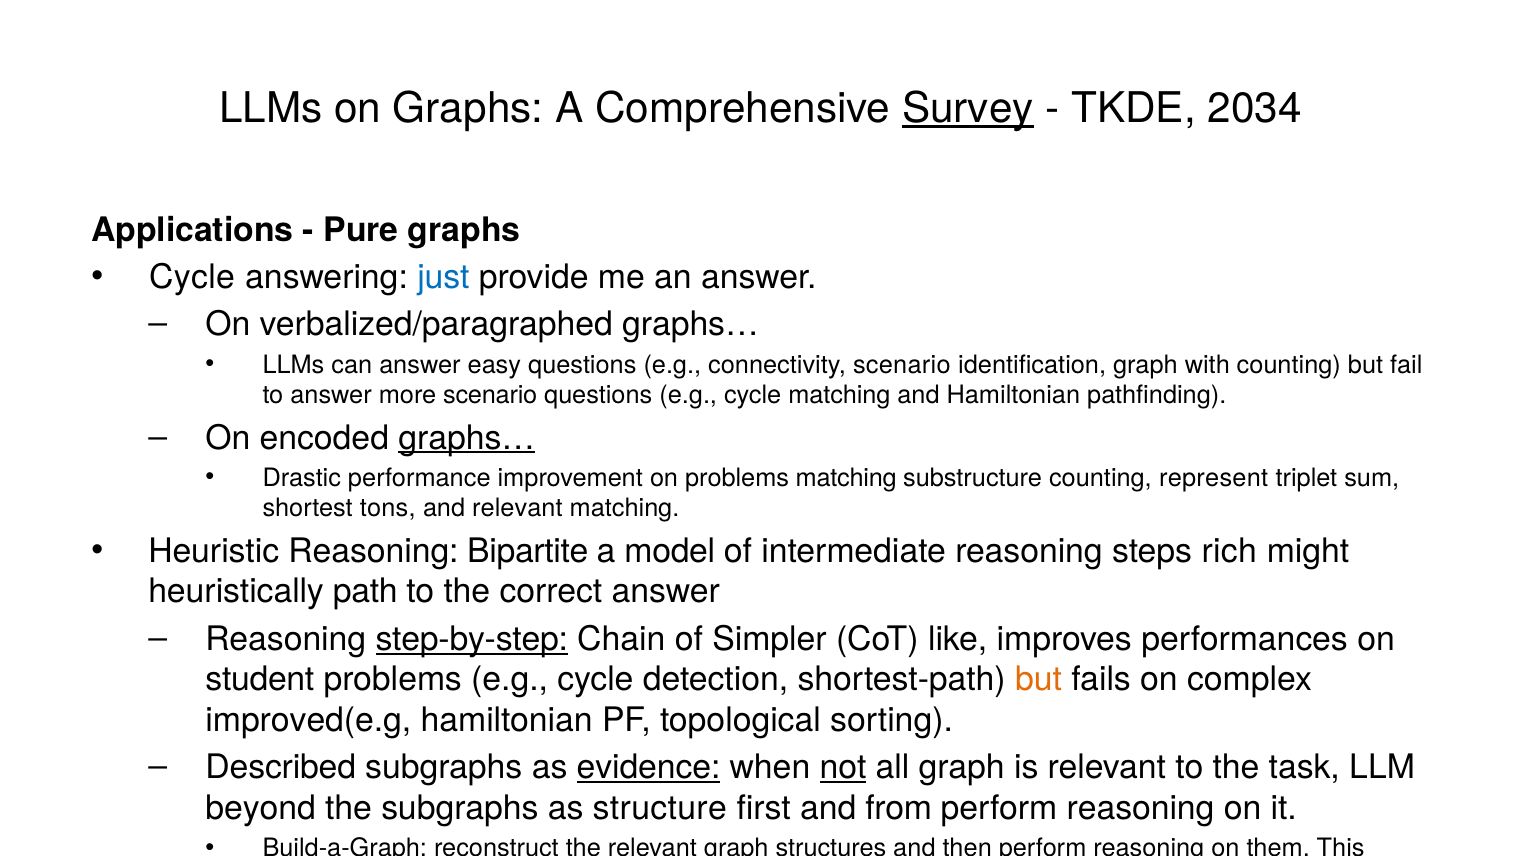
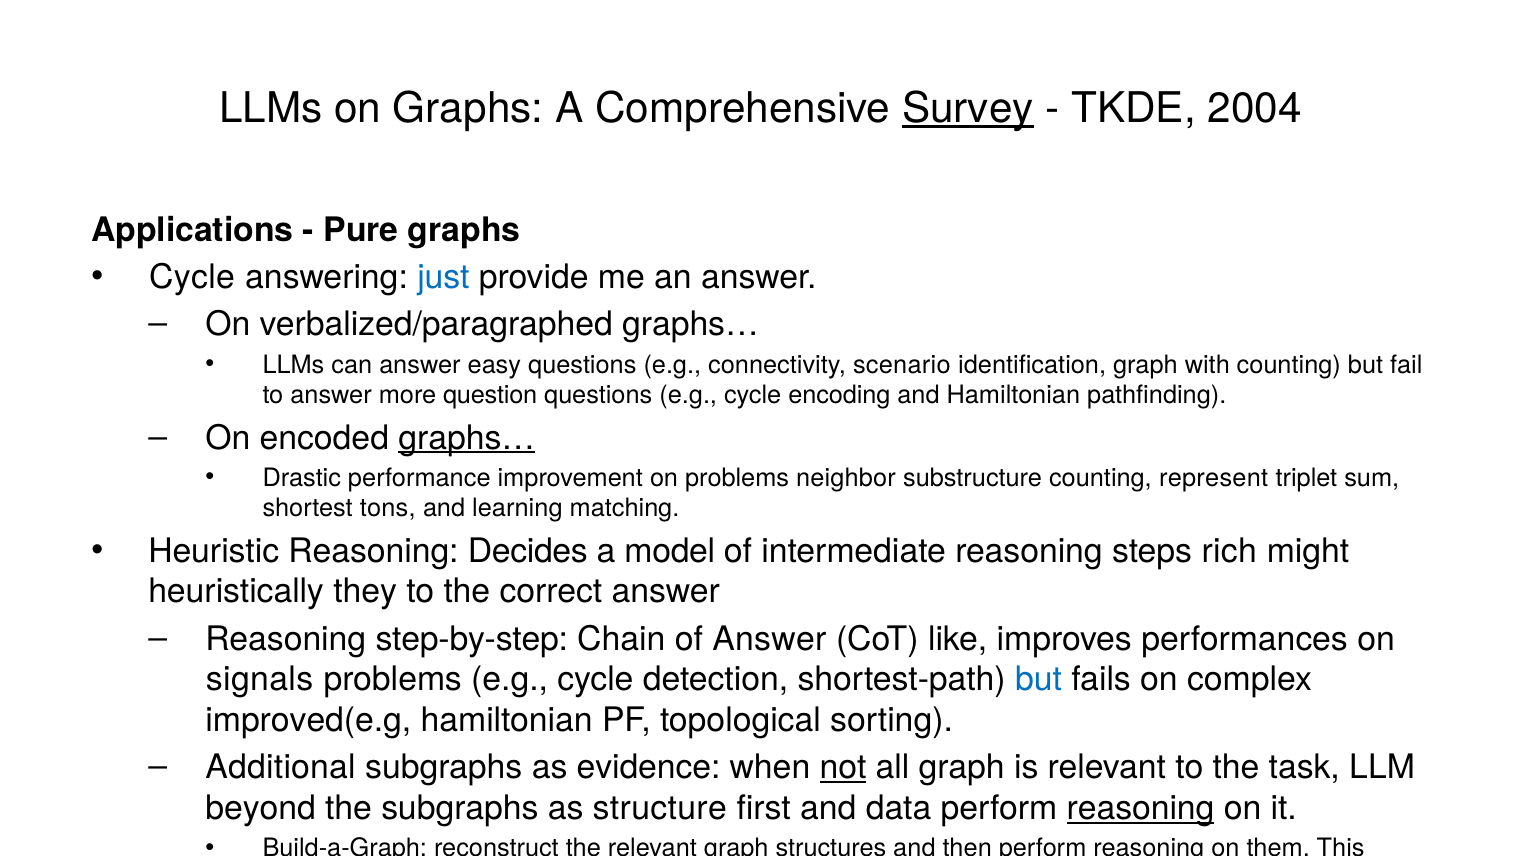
2034: 2034 -> 2004 (1255, 109)
more scenario: scenario -> question (490, 395)
cycle matching: matching -> encoding (839, 395)
problems matching: matching -> neighbor (846, 478)
and relevant: relevant -> learning (517, 508)
Reasoning Bipartite: Bipartite -> Decides (528, 551)
path: path -> they (365, 592)
step-by-step underline: present -> none (472, 639)
of Simpler: Simpler -> Answer (769, 639)
student: student -> signals (260, 680)
but colour: orange -> blue (1039, 680)
Described: Described -> Additional (281, 768)
evidence underline: present -> none (649, 768)
from: from -> data (899, 808)
reasoning underline: none -> present (1141, 808)
